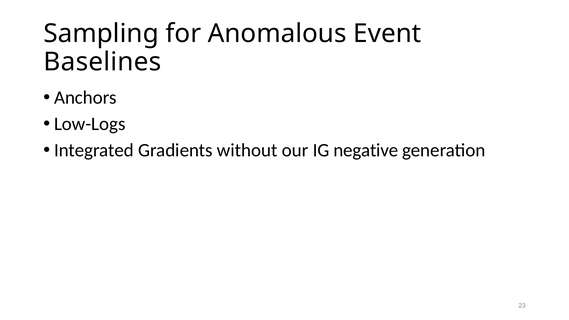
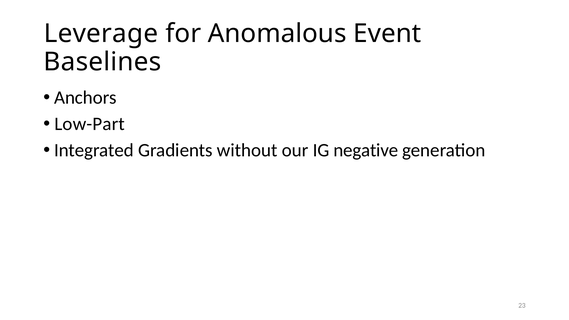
Sampling: Sampling -> Leverage (101, 34)
Low-Logs: Low-Logs -> Low-Part (90, 124)
